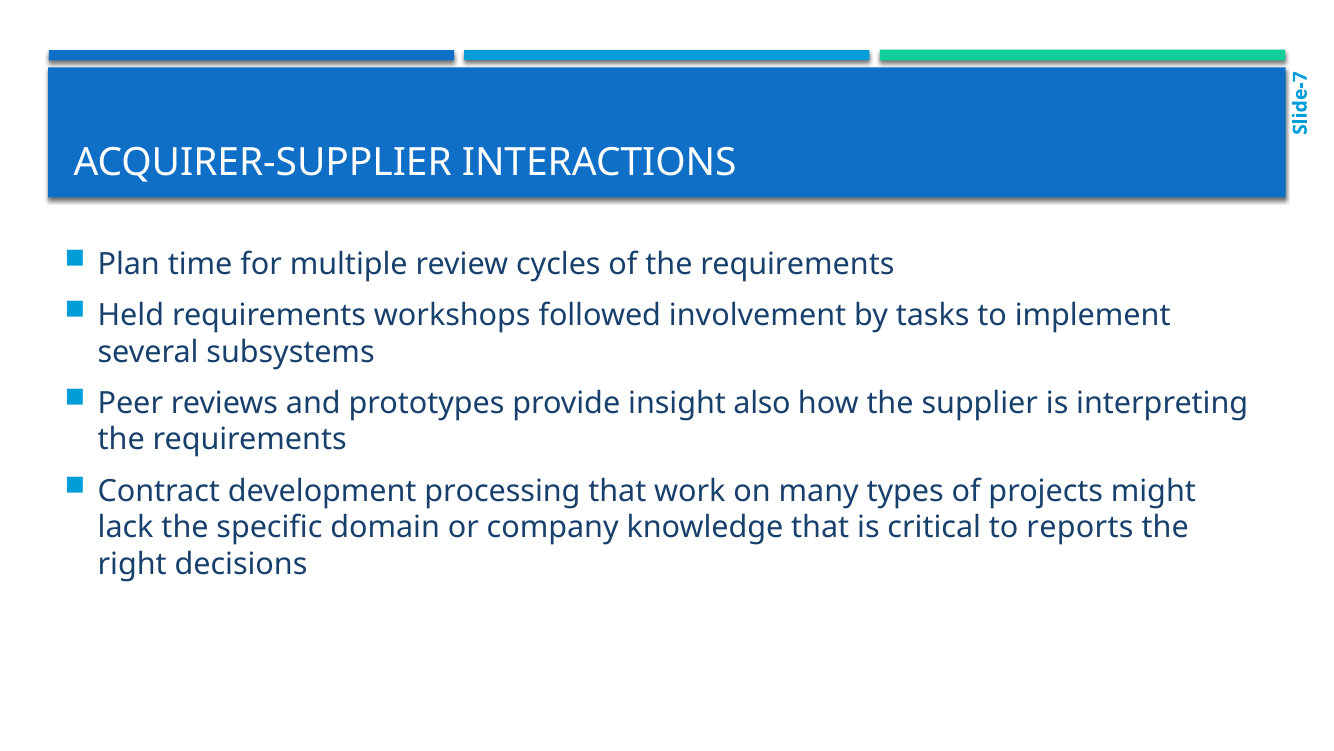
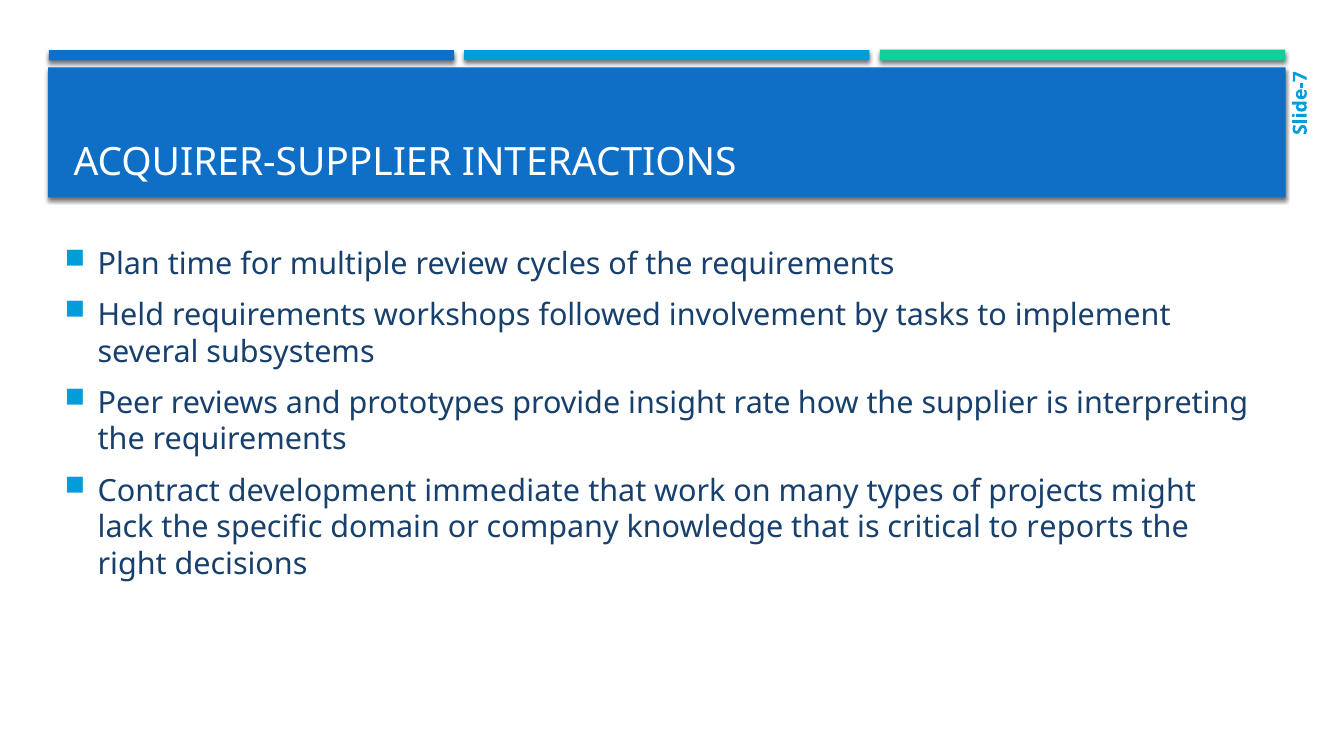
also: also -> rate (762, 403)
processing: processing -> immediate (502, 491)
